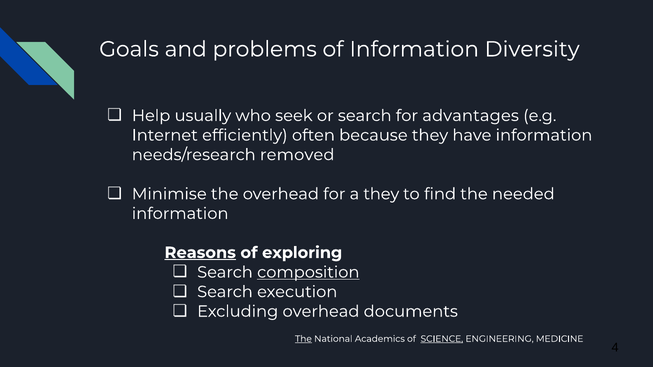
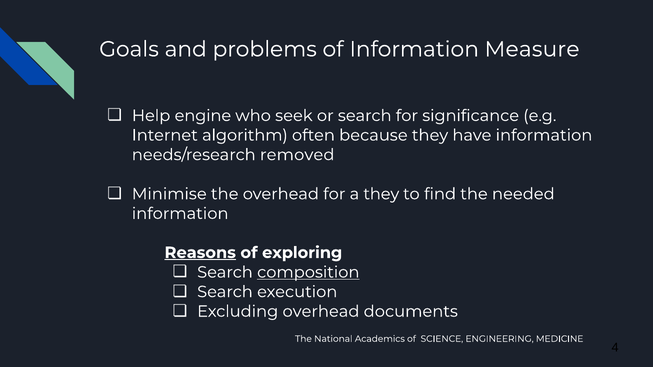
Diversity: Diversity -> Measure (532, 49)
usually: usually -> engine (203, 116)
advantages: advantages -> significance (471, 116)
efficiently: efficiently -> algorithm (245, 135)
The underline: present -> none (303, 339)
SCIENCE underline: present -> none (442, 339)
